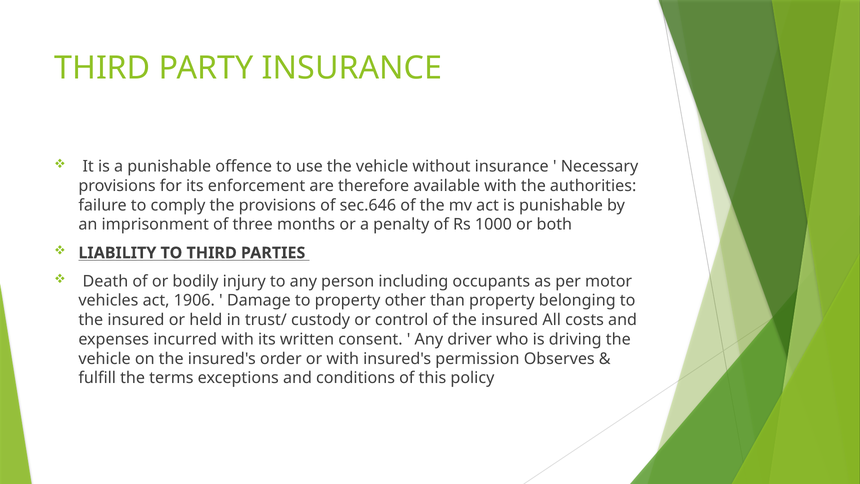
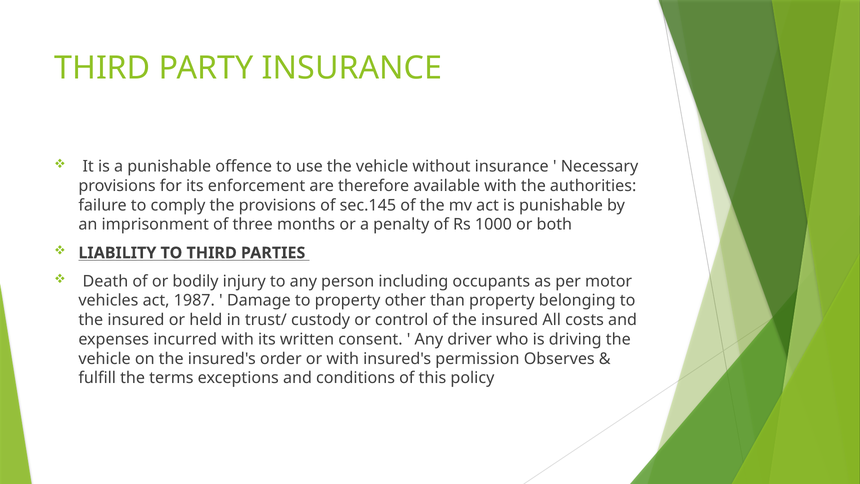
sec.646: sec.646 -> sec.145 (368, 205)
1906: 1906 -> 1987 (194, 300)
